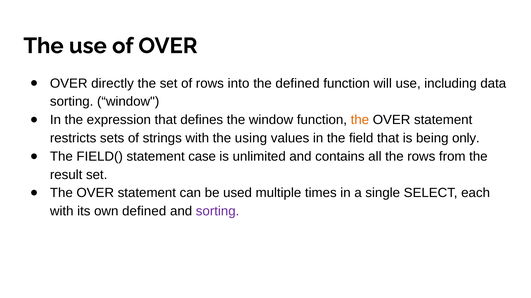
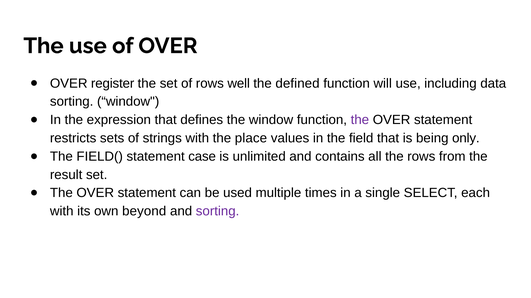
directly: directly -> register (113, 84)
into: into -> well (239, 84)
the colour: orange -> purple (360, 120)
using: using -> place (251, 138)
own defined: defined -> beyond (144, 212)
